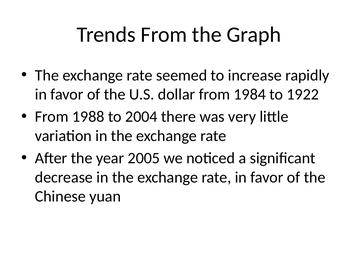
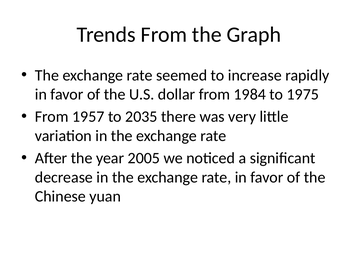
1922: 1922 -> 1975 (303, 94)
1988: 1988 -> 1957 (88, 116)
2004: 2004 -> 2035 (141, 116)
